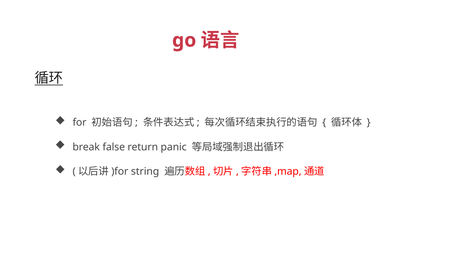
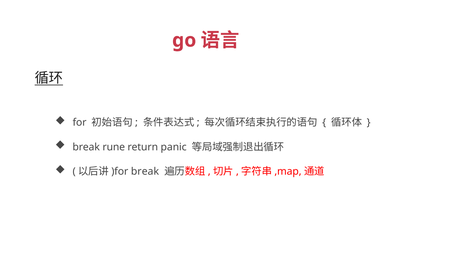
false: false -> rune (114, 147)
string: string -> break (145, 172)
